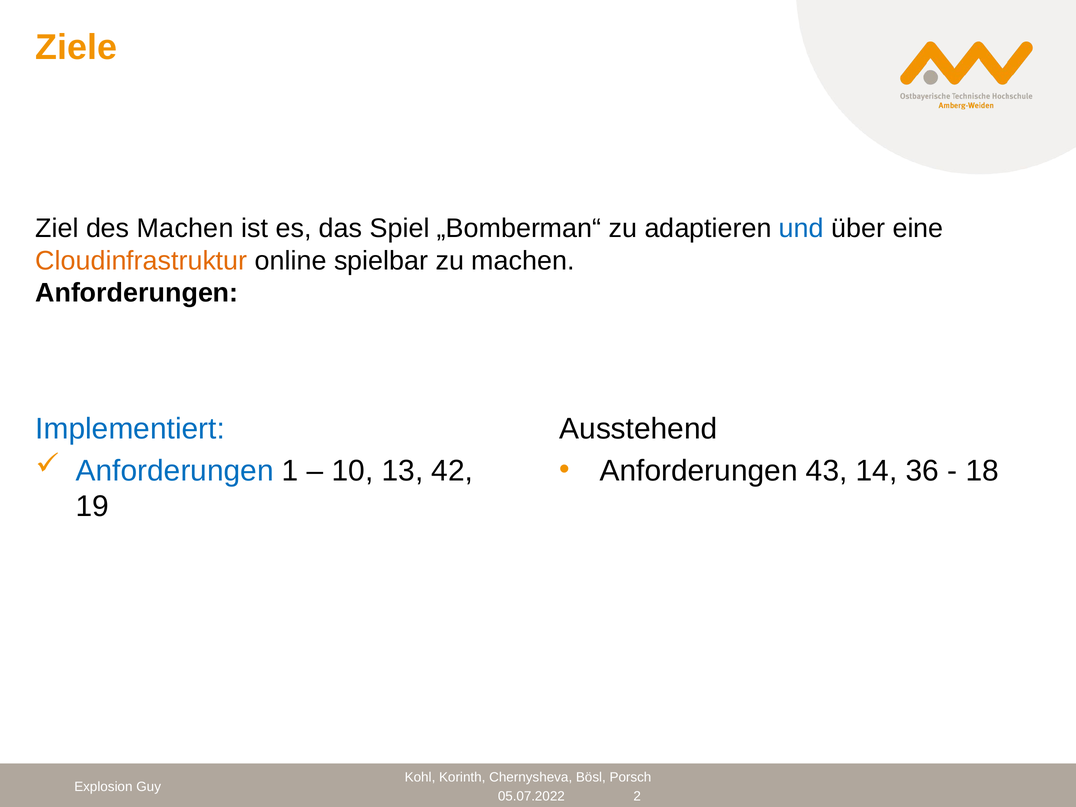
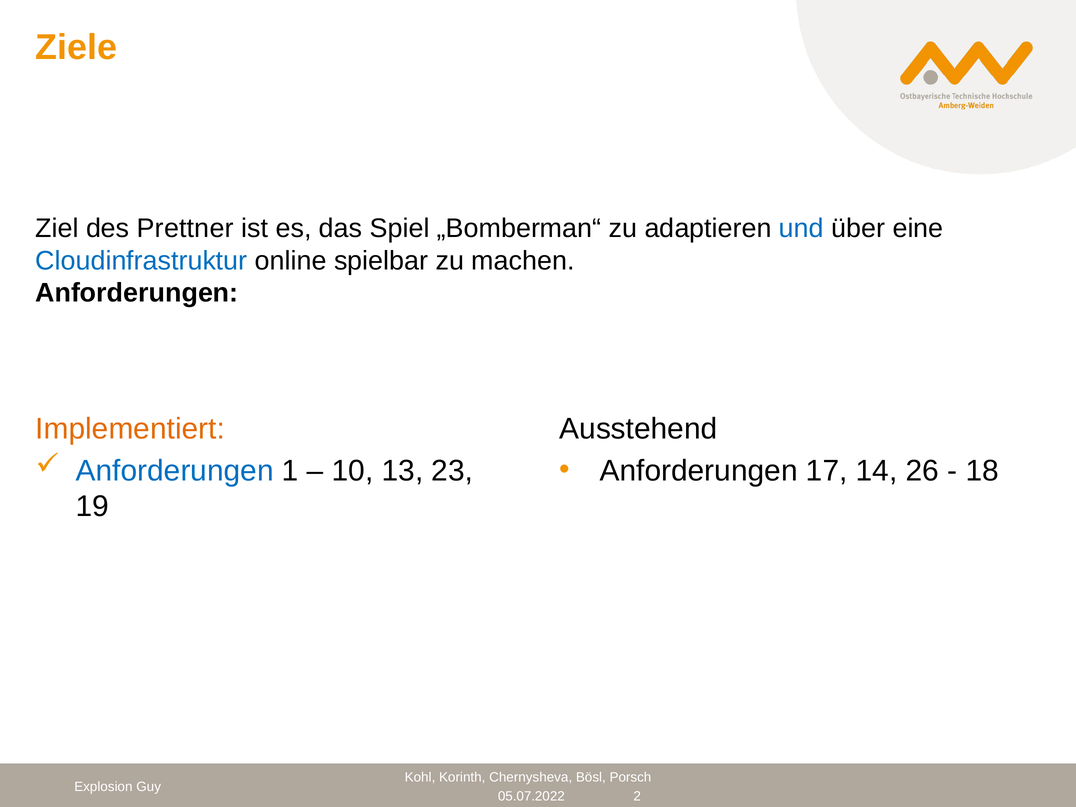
des Machen: Machen -> Prettner (185, 228)
Cloudinfrastruktur colour: orange -> blue (141, 261)
Implementiert colour: blue -> orange (130, 429)
42: 42 -> 23 (452, 471)
43: 43 -> 17 (827, 471)
36: 36 -> 26 (922, 471)
